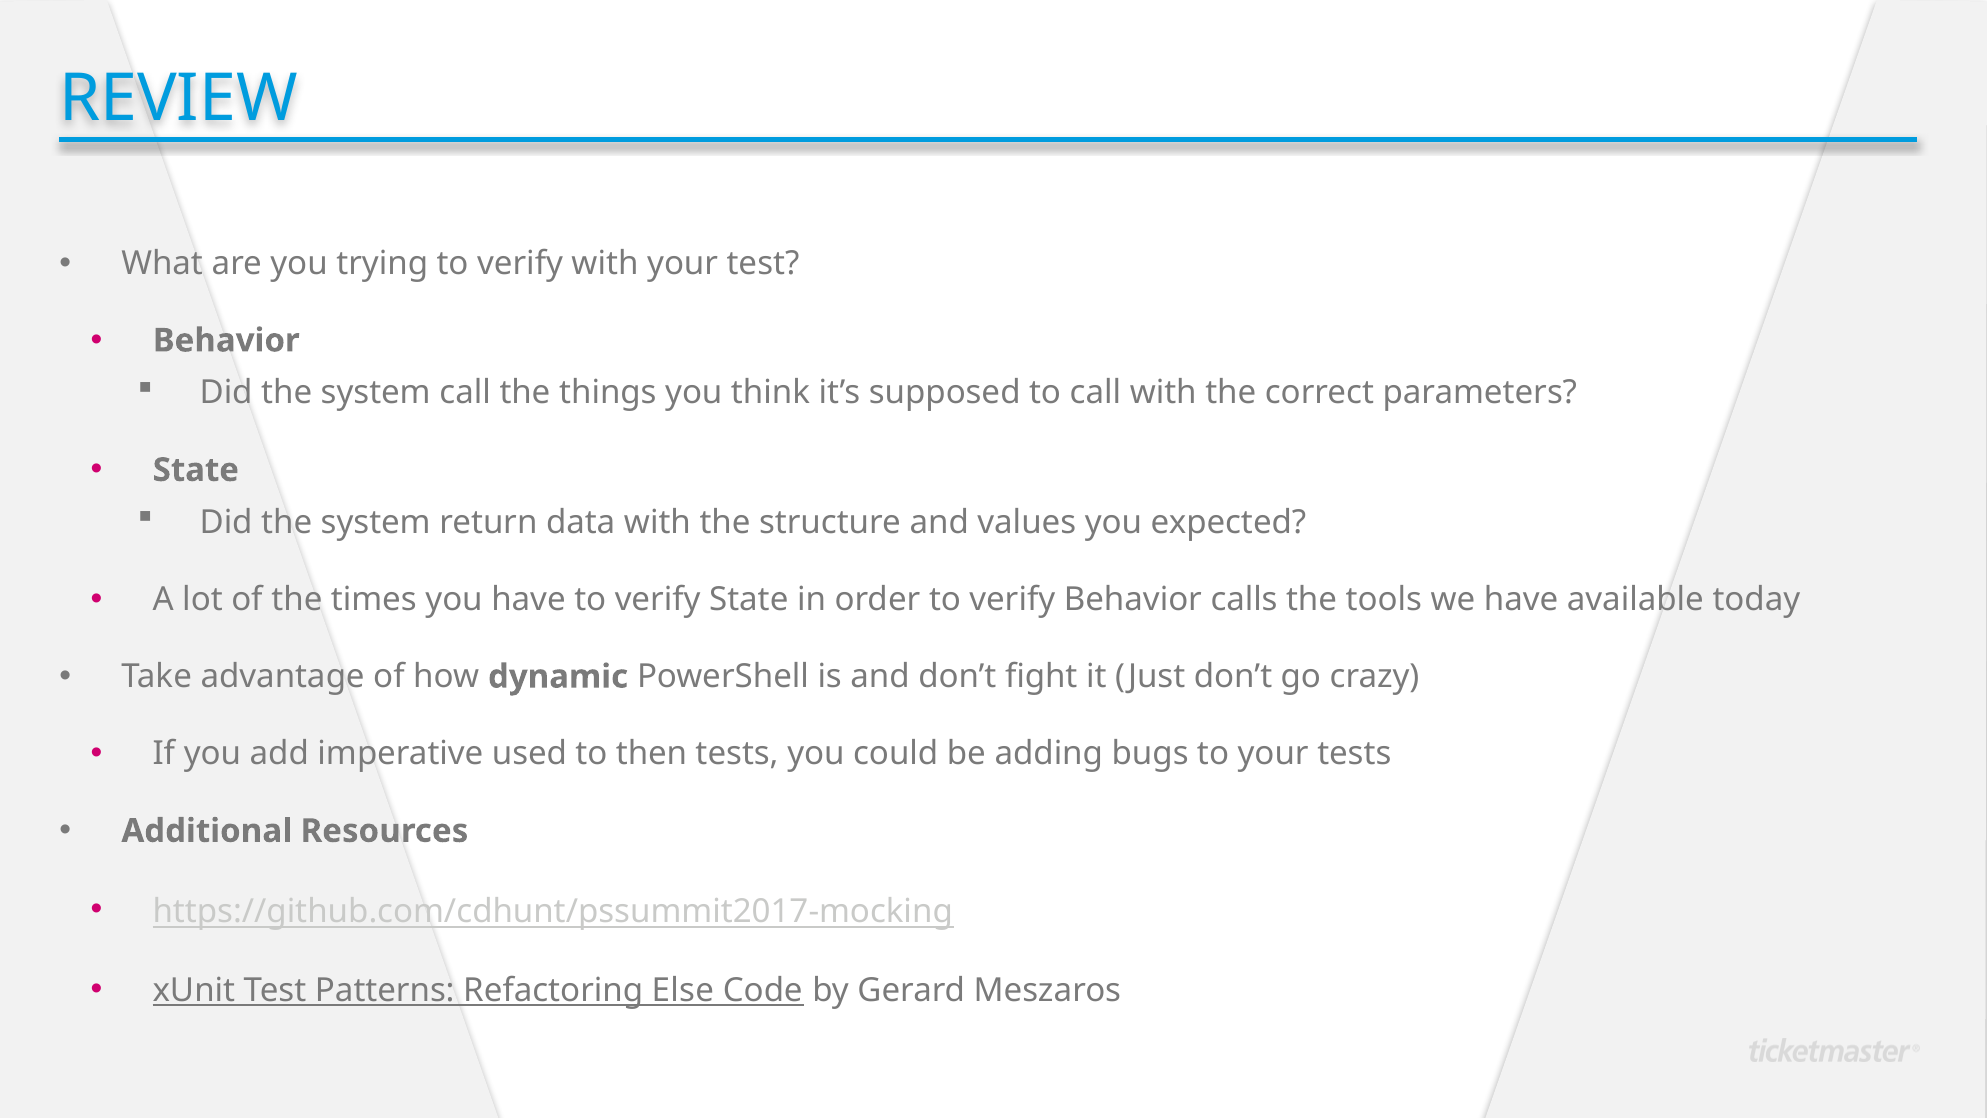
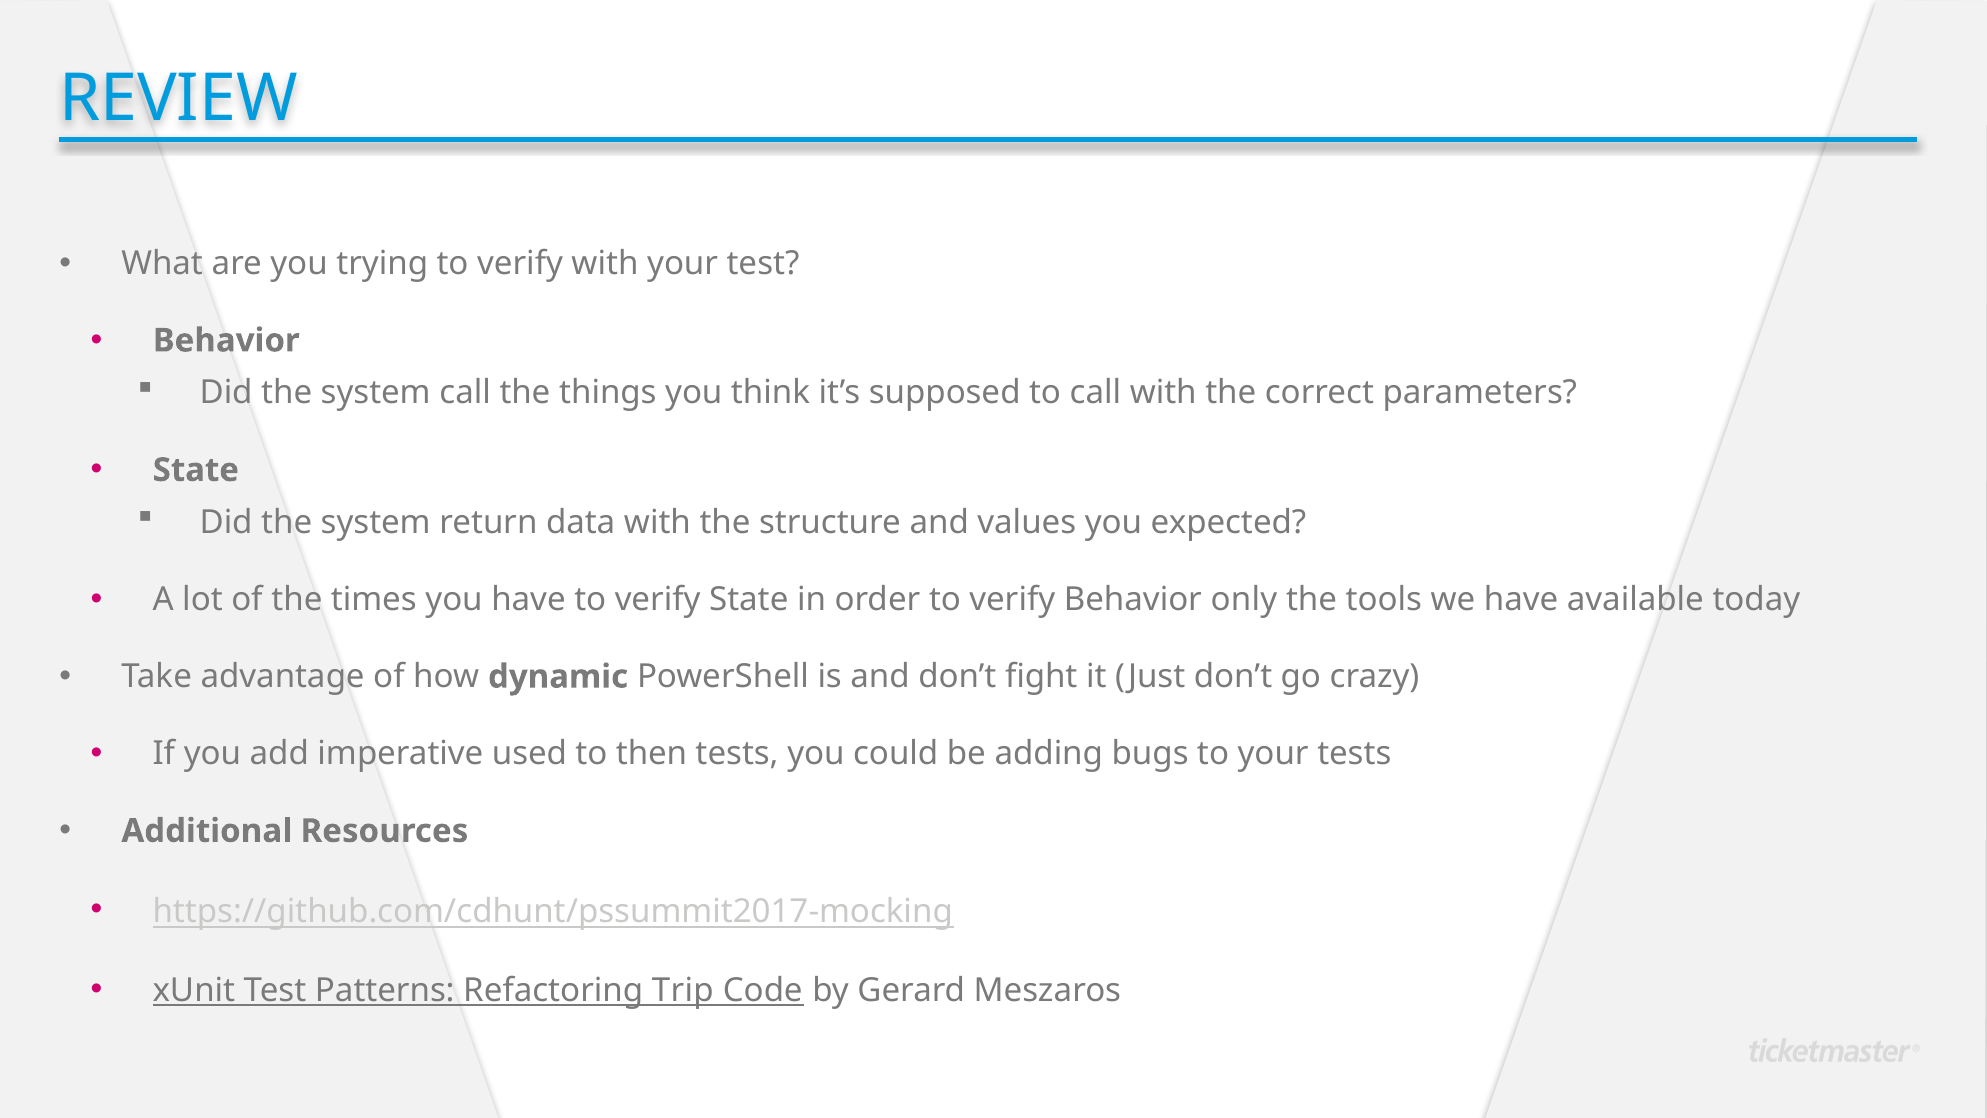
calls: calls -> only (1244, 599)
Else: Else -> Trip (683, 990)
